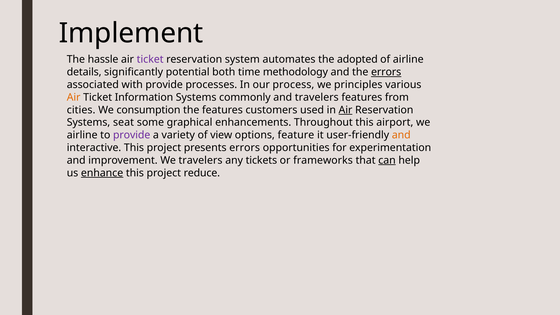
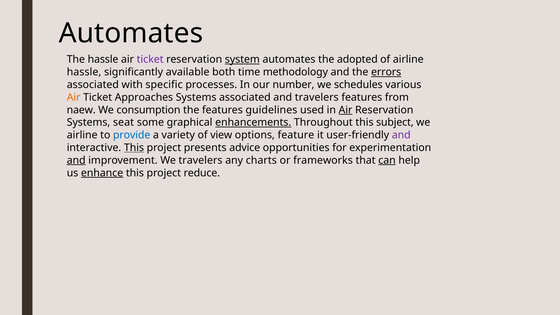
Implement: Implement -> Automates (131, 33)
system underline: none -> present (242, 59)
details: details -> hassle (84, 72)
potential: potential -> available (188, 72)
with provide: provide -> specific (164, 85)
process: process -> number (294, 85)
principles: principles -> schedules (358, 85)
Information: Information -> Approaches (144, 97)
Systems commonly: commonly -> associated (245, 97)
cities: cities -> naew (81, 110)
customers: customers -> guidelines (271, 110)
enhancements underline: none -> present (253, 122)
airport: airport -> subject (395, 122)
provide colour: purple -> blue (132, 135)
and colour: orange -> purple (401, 135)
This underline: none -> present (134, 148)
presents errors: errors -> advice (245, 148)
and underline: none -> present (76, 160)
tickets: tickets -> charts (261, 160)
